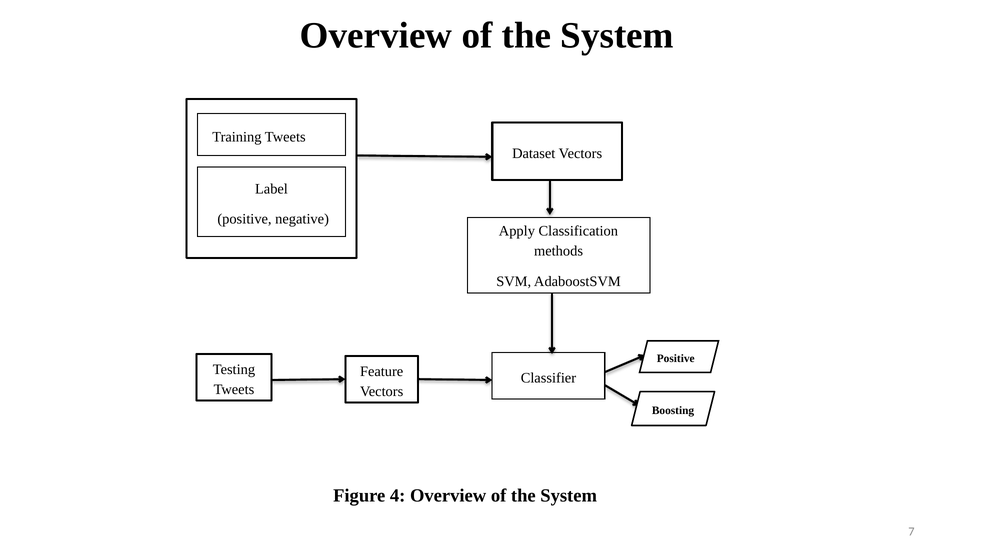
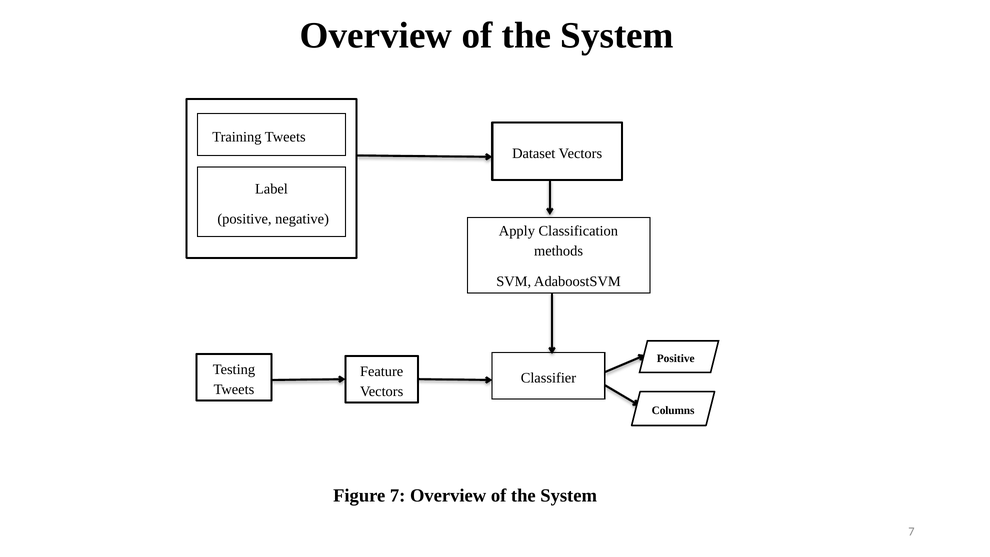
Boosting: Boosting -> Columns (673, 410)
Figure 4: 4 -> 7 (398, 495)
